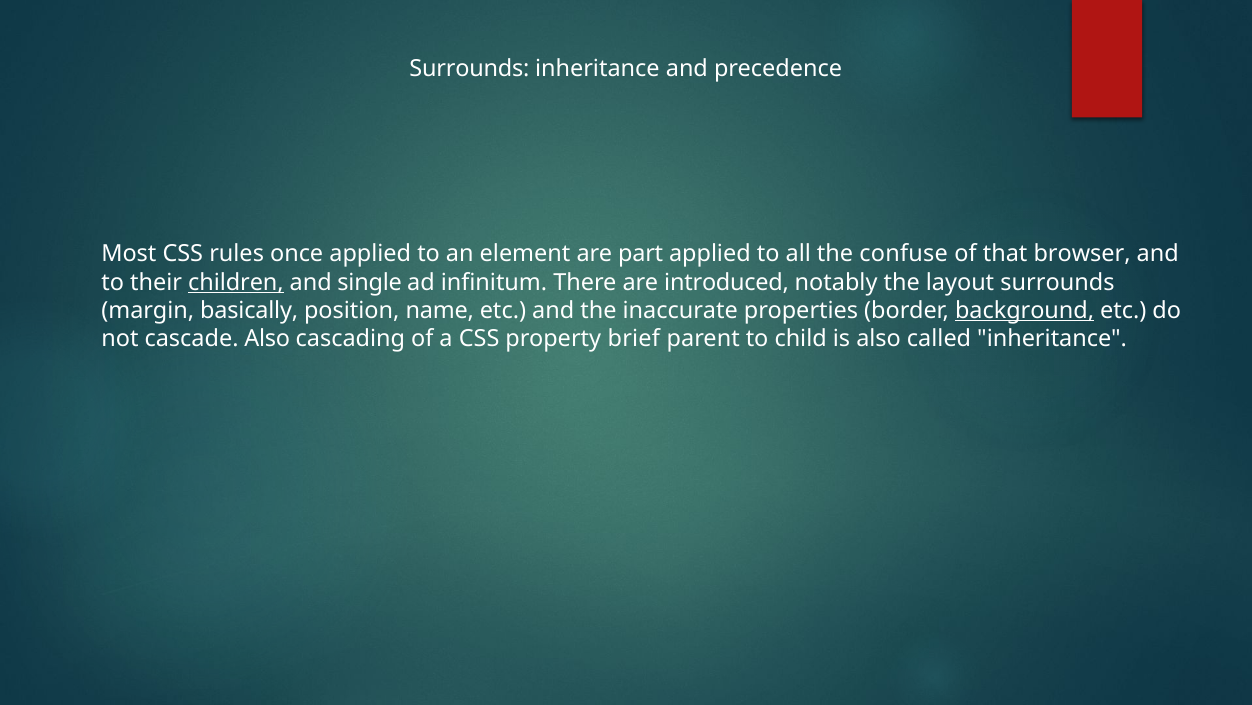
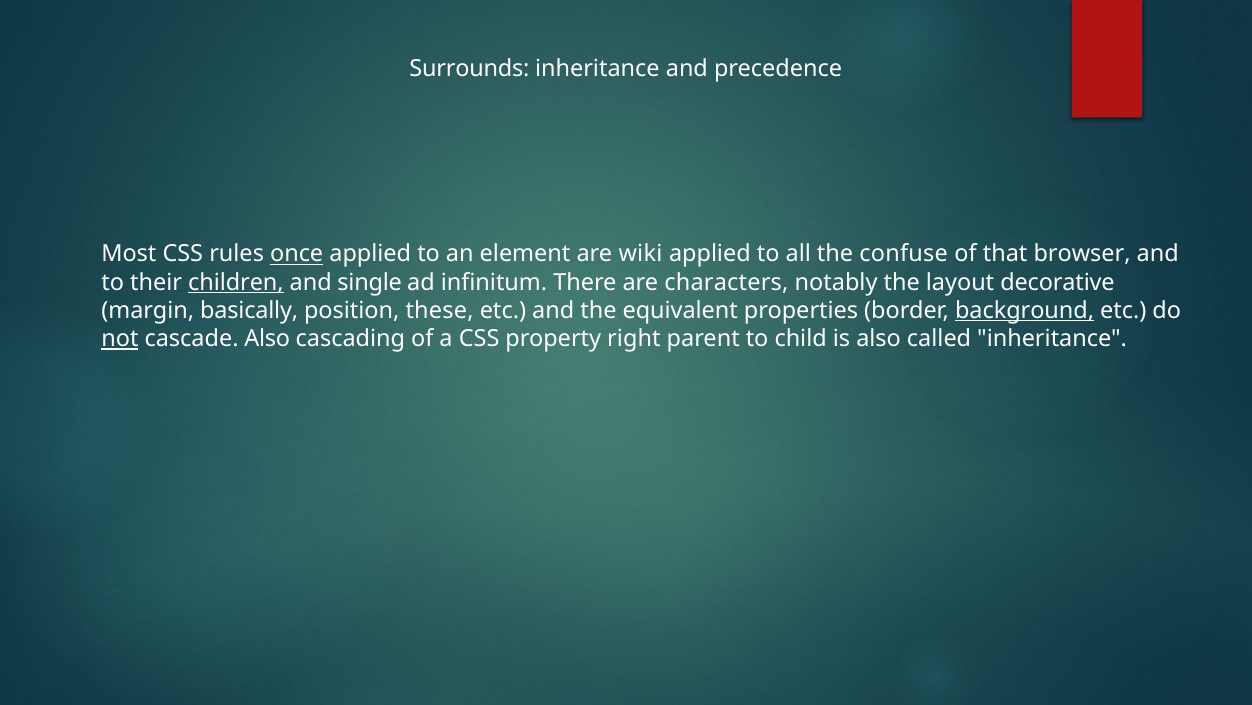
once underline: none -> present (297, 254)
part: part -> wiki (640, 254)
introduced: introduced -> characters (726, 282)
layout surrounds: surrounds -> decorative (1058, 282)
name: name -> these (440, 310)
inaccurate: inaccurate -> equivalent (680, 310)
not underline: none -> present (120, 338)
brief: brief -> right (634, 338)
